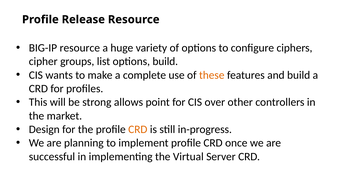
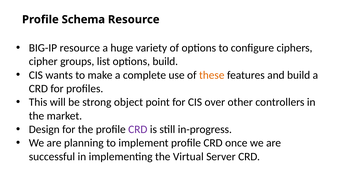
Release: Release -> Schema (83, 19)
allows: allows -> object (129, 102)
CRD colour: orange -> purple (138, 129)
